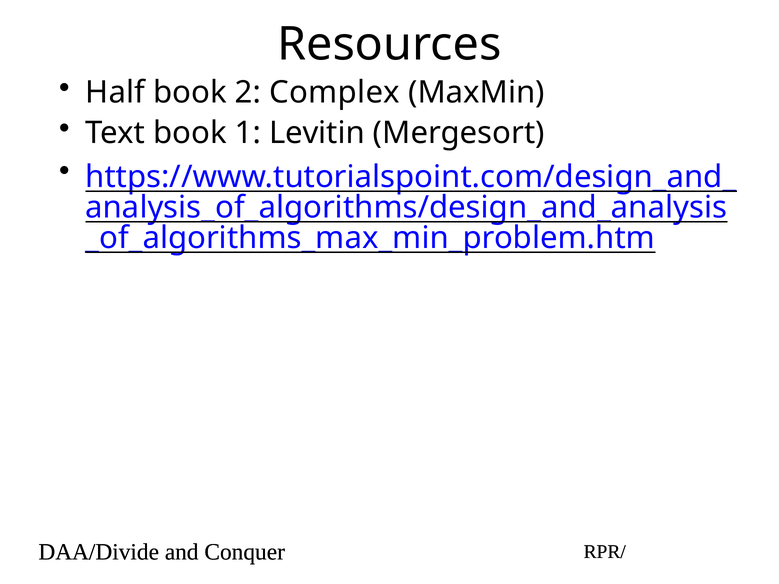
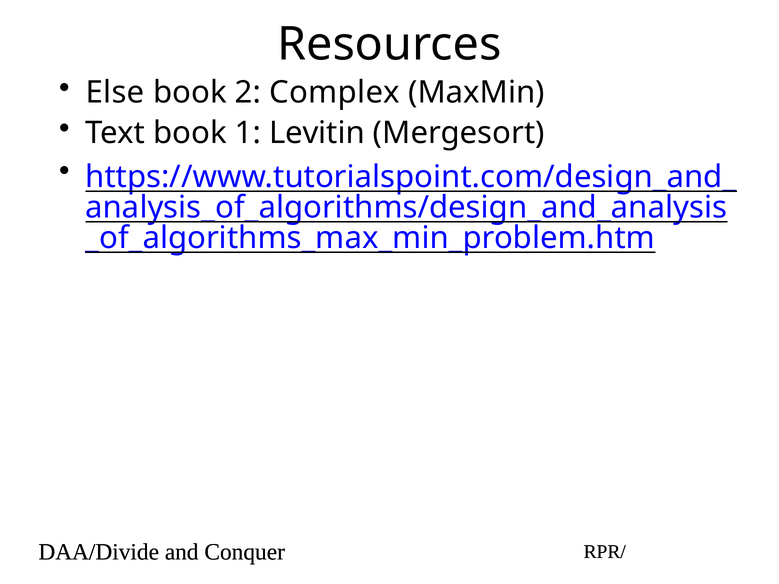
Half: Half -> Else (115, 92)
